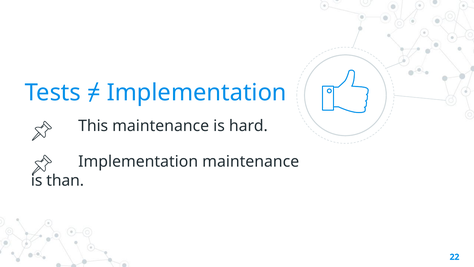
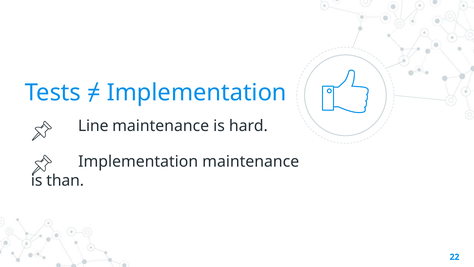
This: This -> Line (93, 126)
